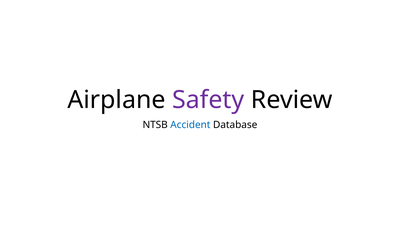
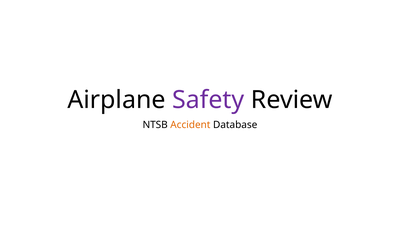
Accident colour: blue -> orange (190, 125)
